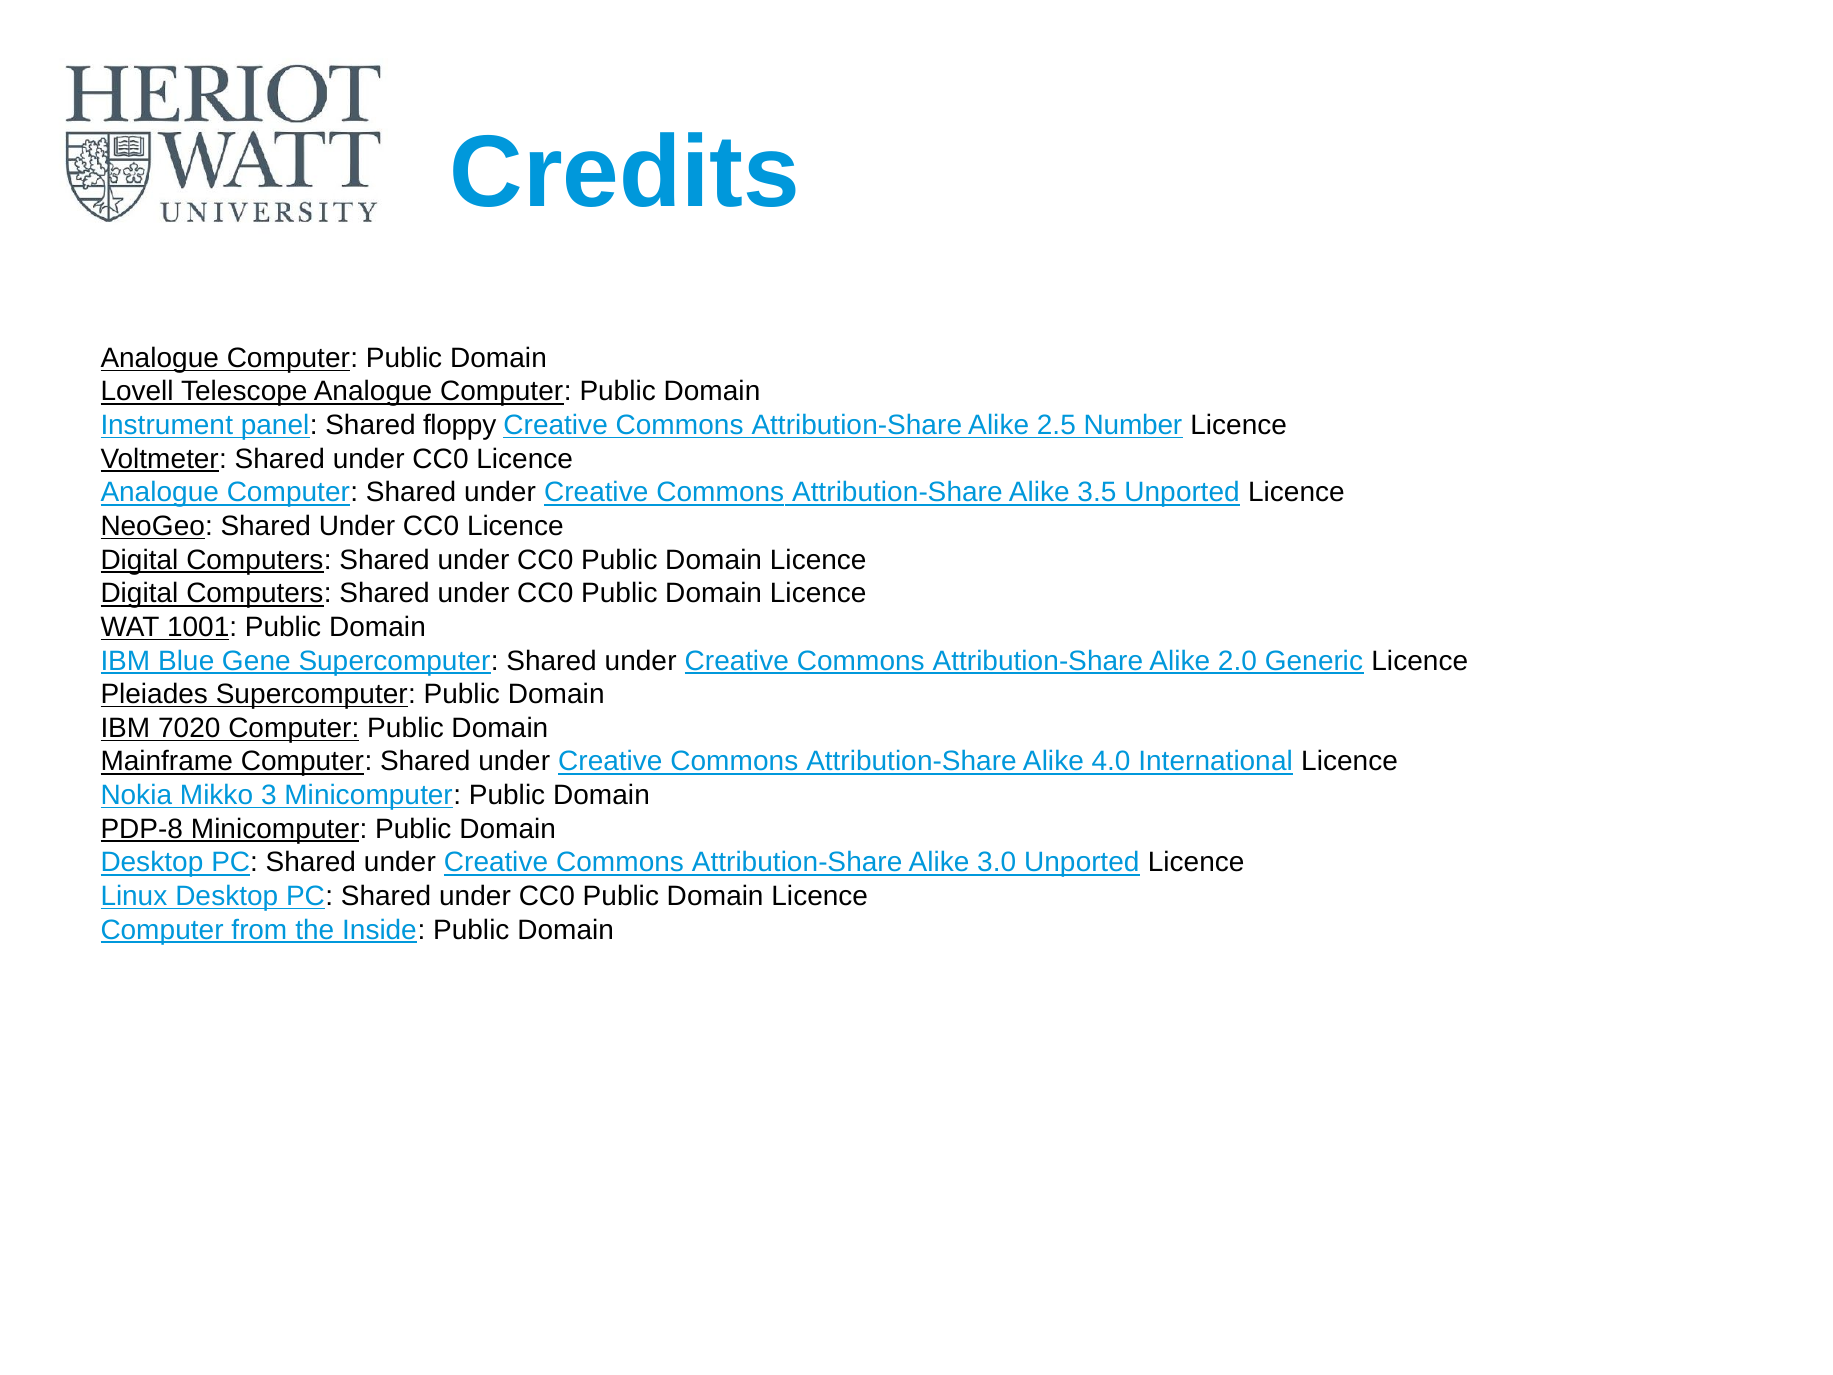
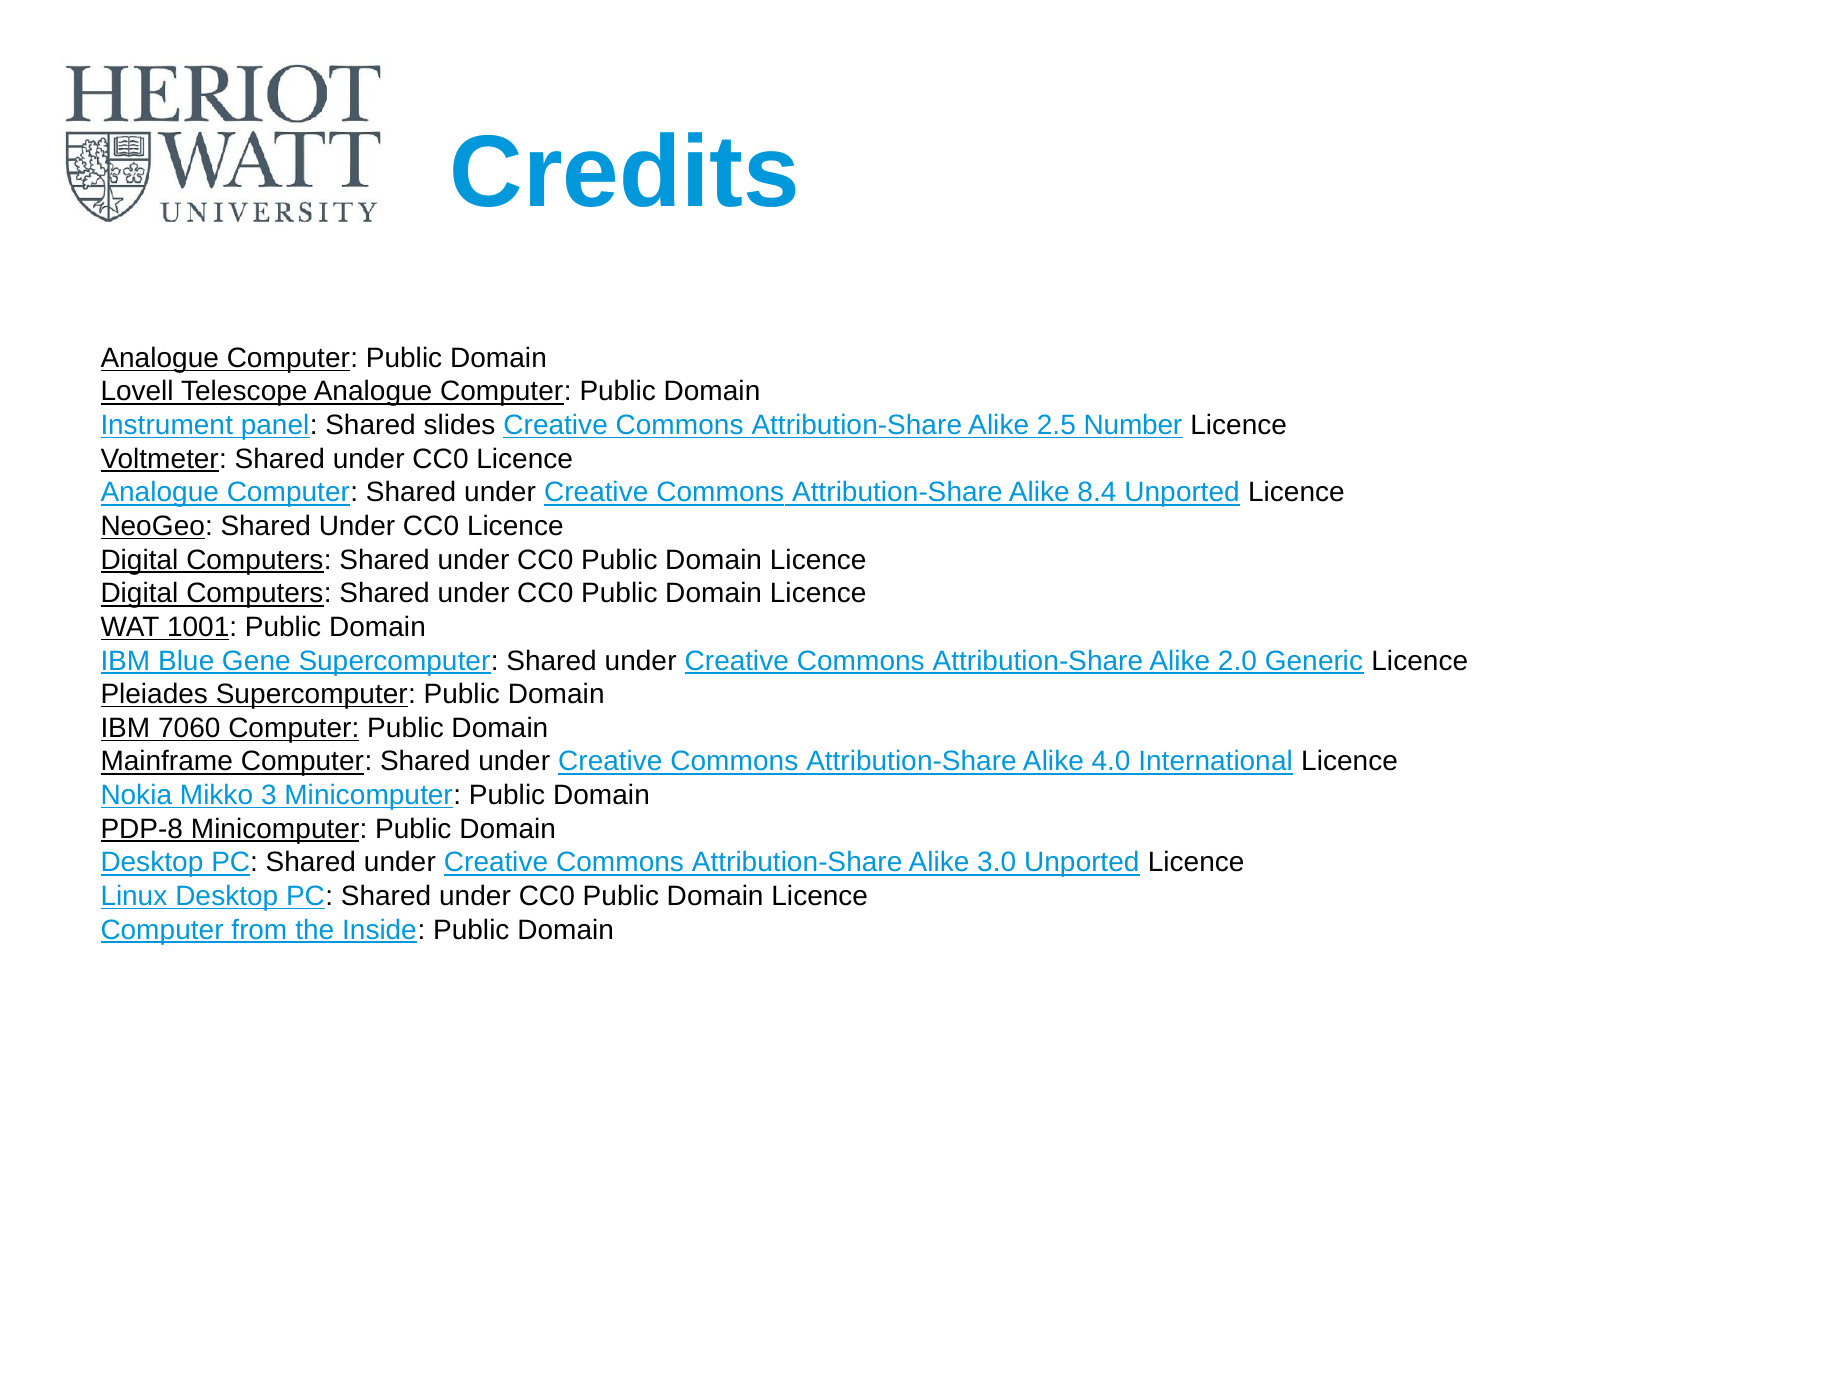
floppy: floppy -> slides (459, 425)
3.5: 3.5 -> 8.4 (1097, 493)
7020: 7020 -> 7060 (189, 728)
